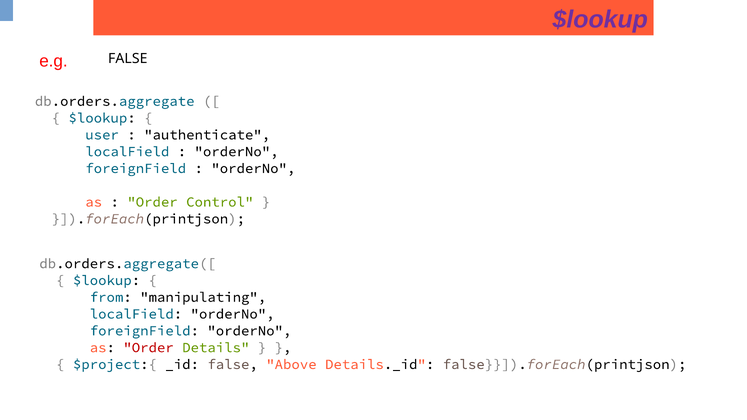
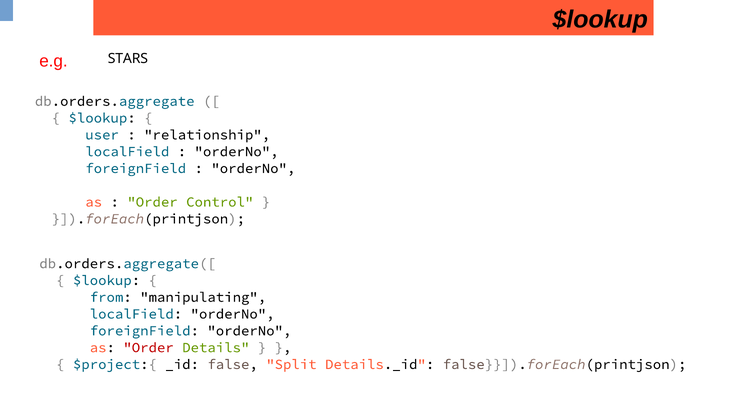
$lookup colour: purple -> black (600, 19)
FALSE: FALSE -> STARS (128, 59)
authenticate: authenticate -> relationship (207, 135)
Above: Above -> Split (291, 364)
